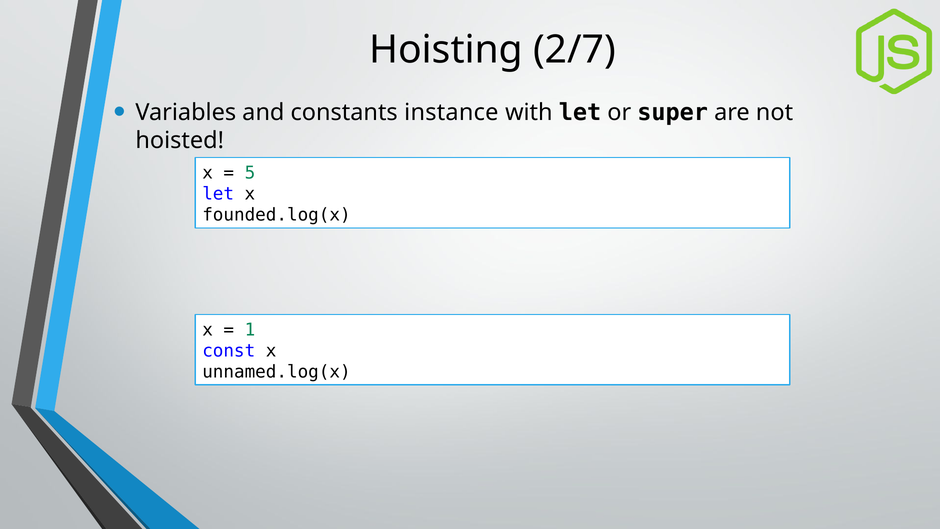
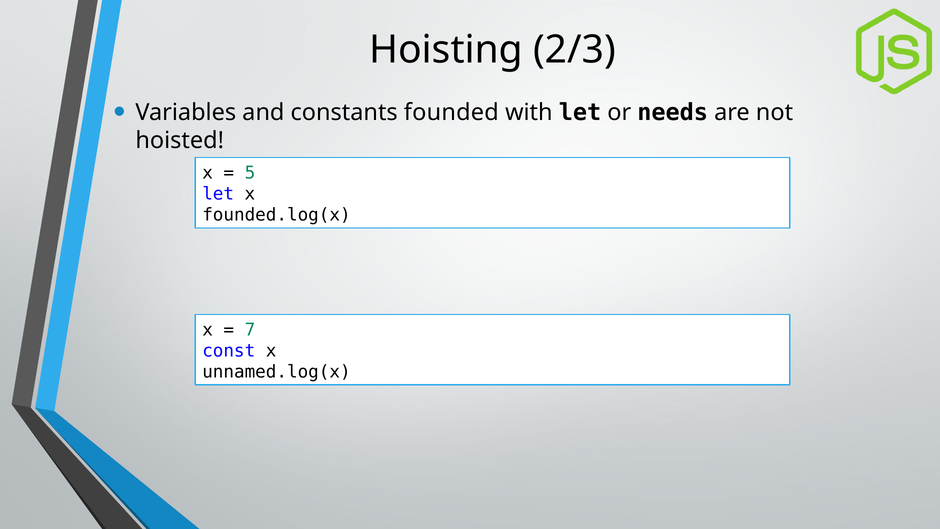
2/7: 2/7 -> 2/3 (575, 50)
instance: instance -> founded (451, 112)
super: super -> needs (673, 112)
1: 1 -> 7 (250, 330)
